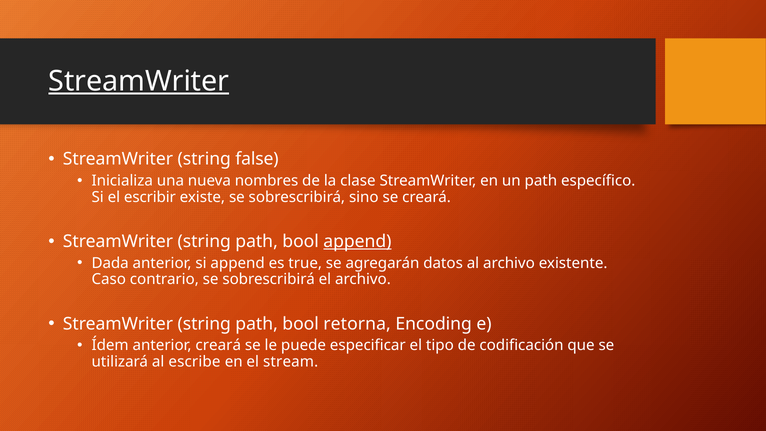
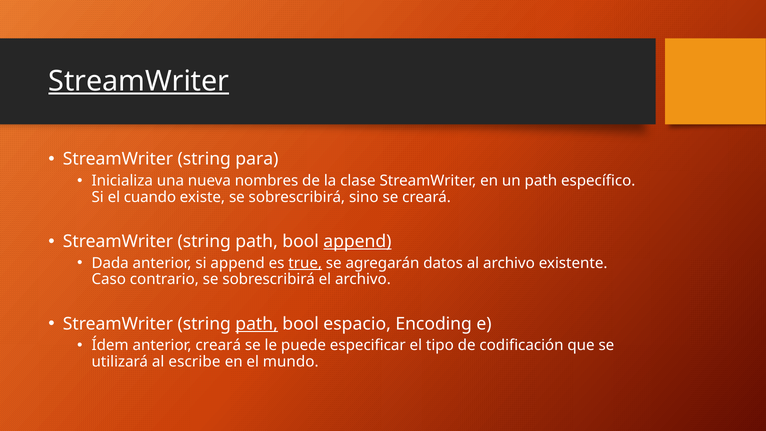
false: false -> para (257, 159)
escribir: escribir -> cuando (150, 197)
true underline: none -> present (305, 263)
path underline: none -> present (257, 324)
retorna: retorna -> espacio (357, 324)
stream: stream -> mundo (291, 362)
